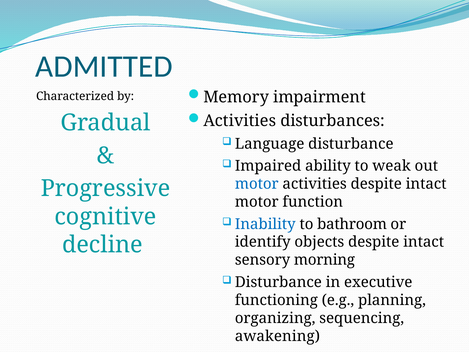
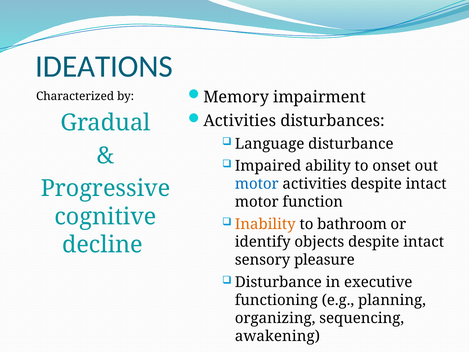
ADMITTED: ADMITTED -> IDEATIONS (104, 66)
weak: weak -> onset (392, 166)
Inability colour: blue -> orange (265, 224)
morning: morning -> pleasure (324, 260)
